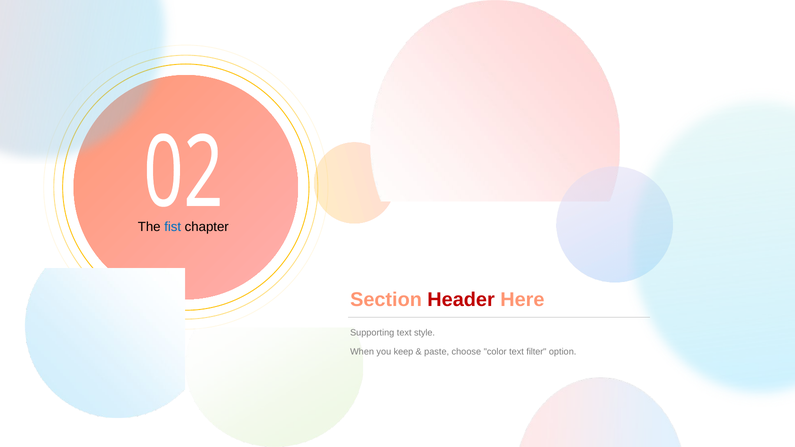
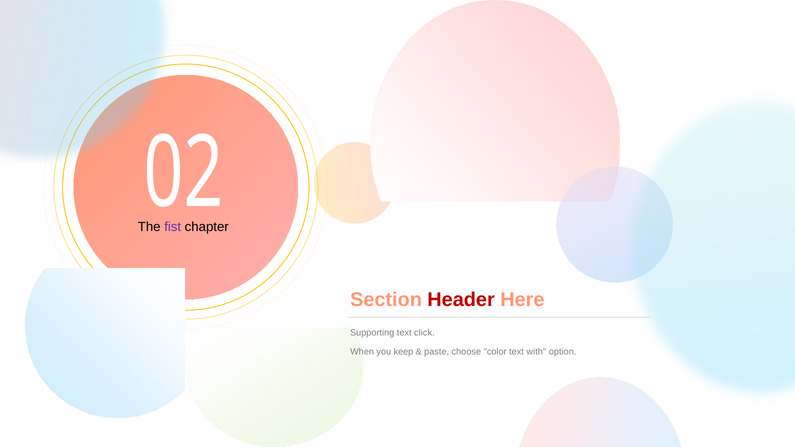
fist colour: blue -> purple (173, 227)
style: style -> click (424, 333)
filter: filter -> with (536, 352)
